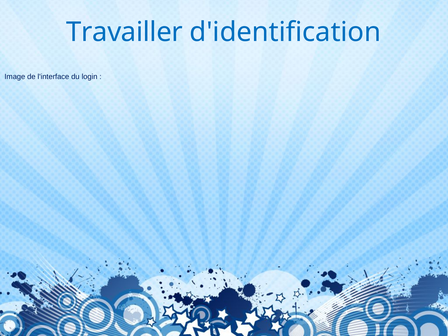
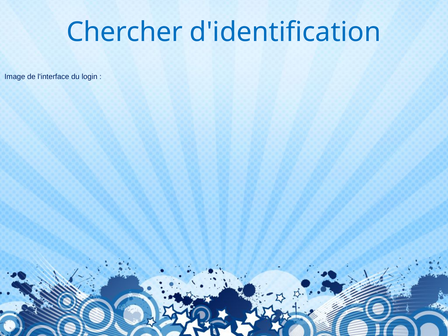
Travailler: Travailler -> Chercher (125, 32)
